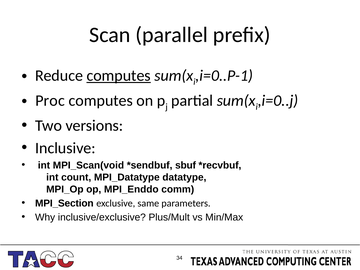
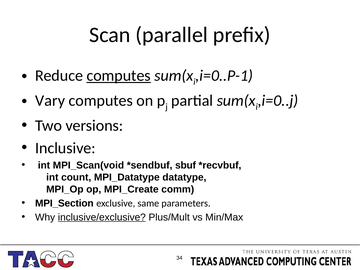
Proc: Proc -> Vary (50, 101)
MPI_Enddo: MPI_Enddo -> MPI_Create (131, 189)
inclusive/exclusive underline: none -> present (102, 217)
